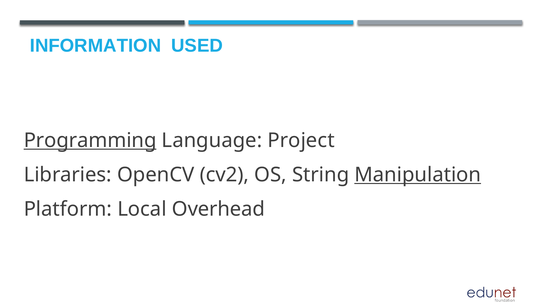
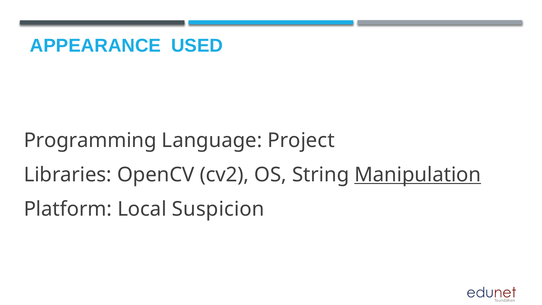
INFORMATION: INFORMATION -> APPEARANCE (95, 46)
Programming underline: present -> none (90, 140)
Overhead: Overhead -> Suspicion (218, 209)
